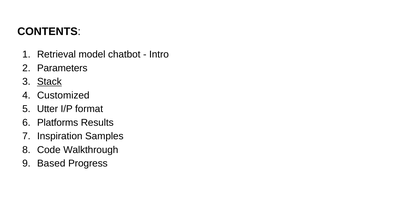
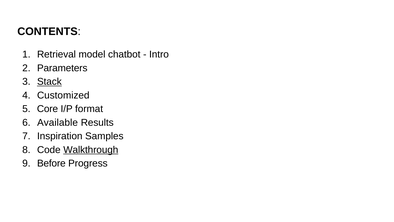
Utter: Utter -> Core (48, 109)
Platforms: Platforms -> Available (58, 122)
Walkthrough underline: none -> present (91, 150)
Based: Based -> Before (51, 163)
